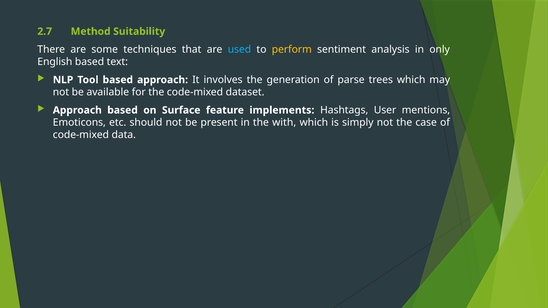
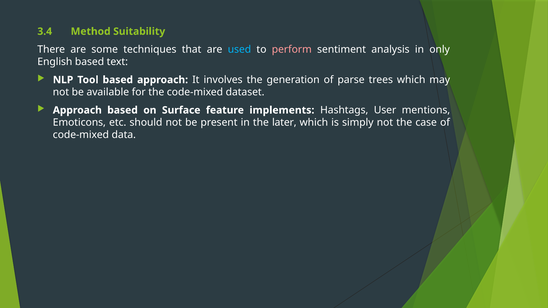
2.7: 2.7 -> 3.4 (45, 31)
perform colour: yellow -> pink (292, 50)
with: with -> later (284, 123)
